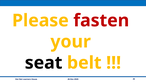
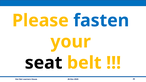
fasten colour: red -> blue (101, 21)
